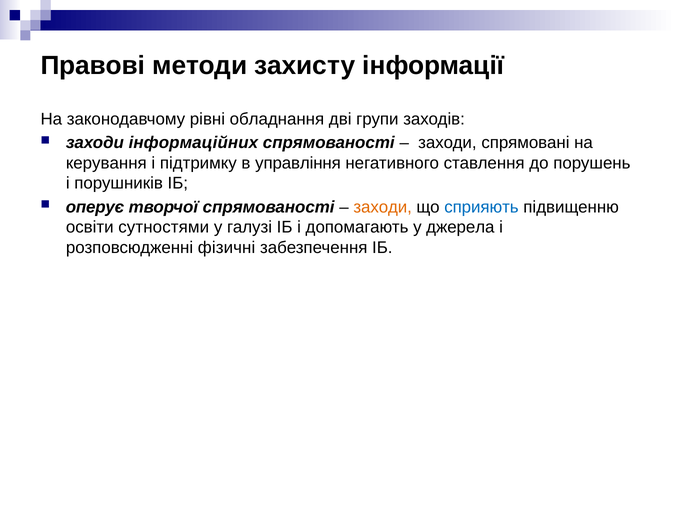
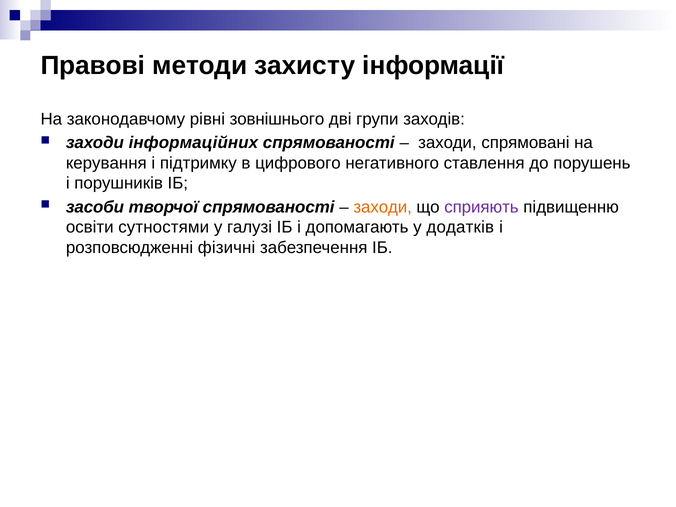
обладнання: обладнання -> зовнішнього (277, 119)
управління: управління -> цифрового (298, 163)
оперує: оперує -> засоби (95, 207)
сприяють colour: blue -> purple (481, 207)
джерела: джерела -> додатків (460, 227)
